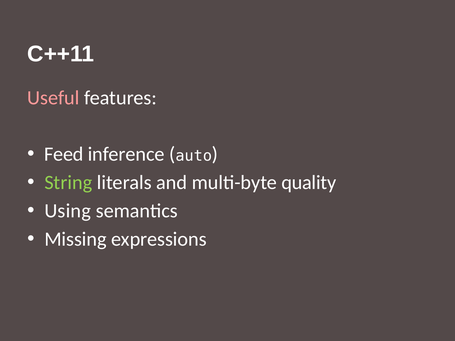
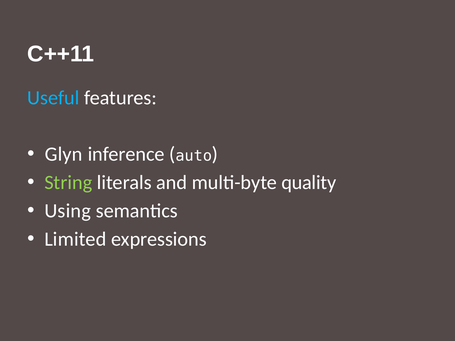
Useful colour: pink -> light blue (53, 98)
Feed: Feed -> Glyn (64, 154)
Missing: Missing -> Limited (75, 239)
